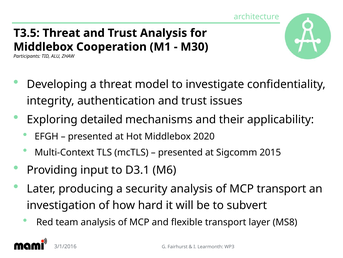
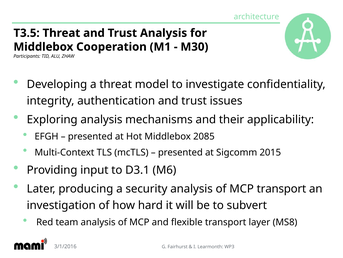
Exploring detailed: detailed -> analysis (101, 119)
2020: 2020 -> 2085 (204, 136)
